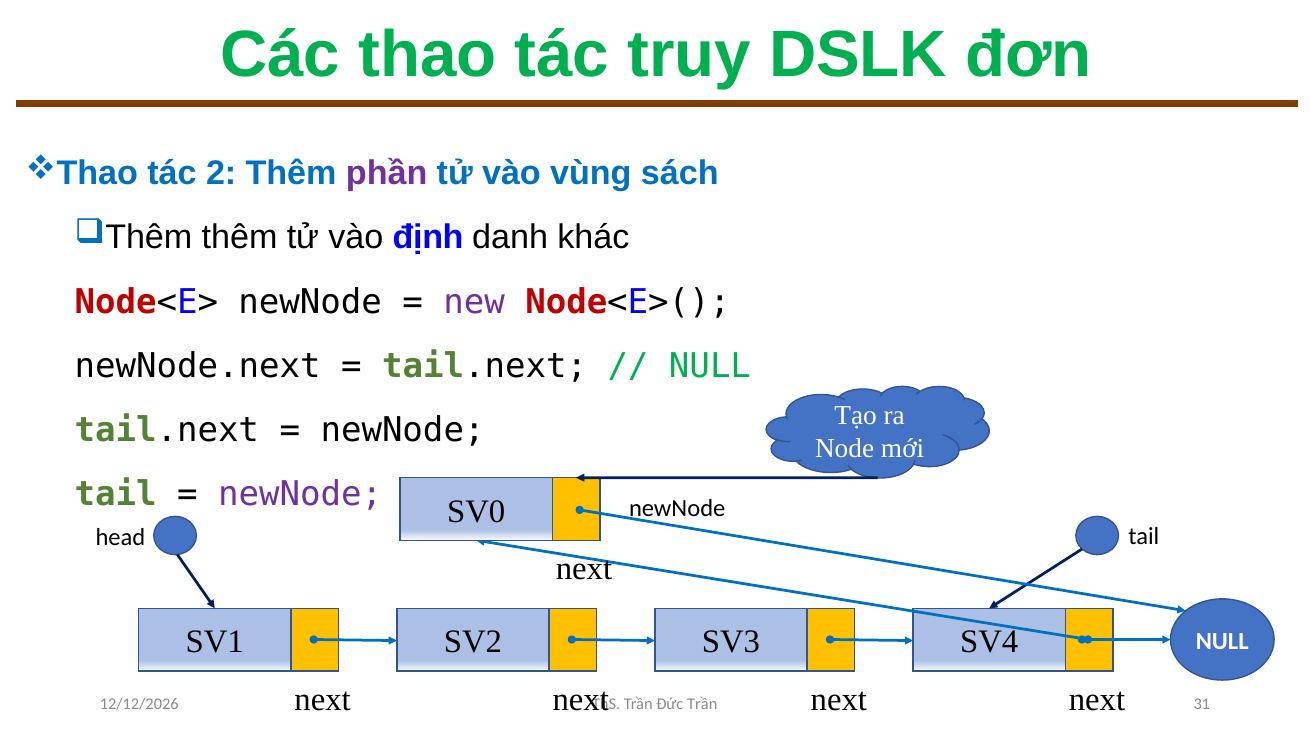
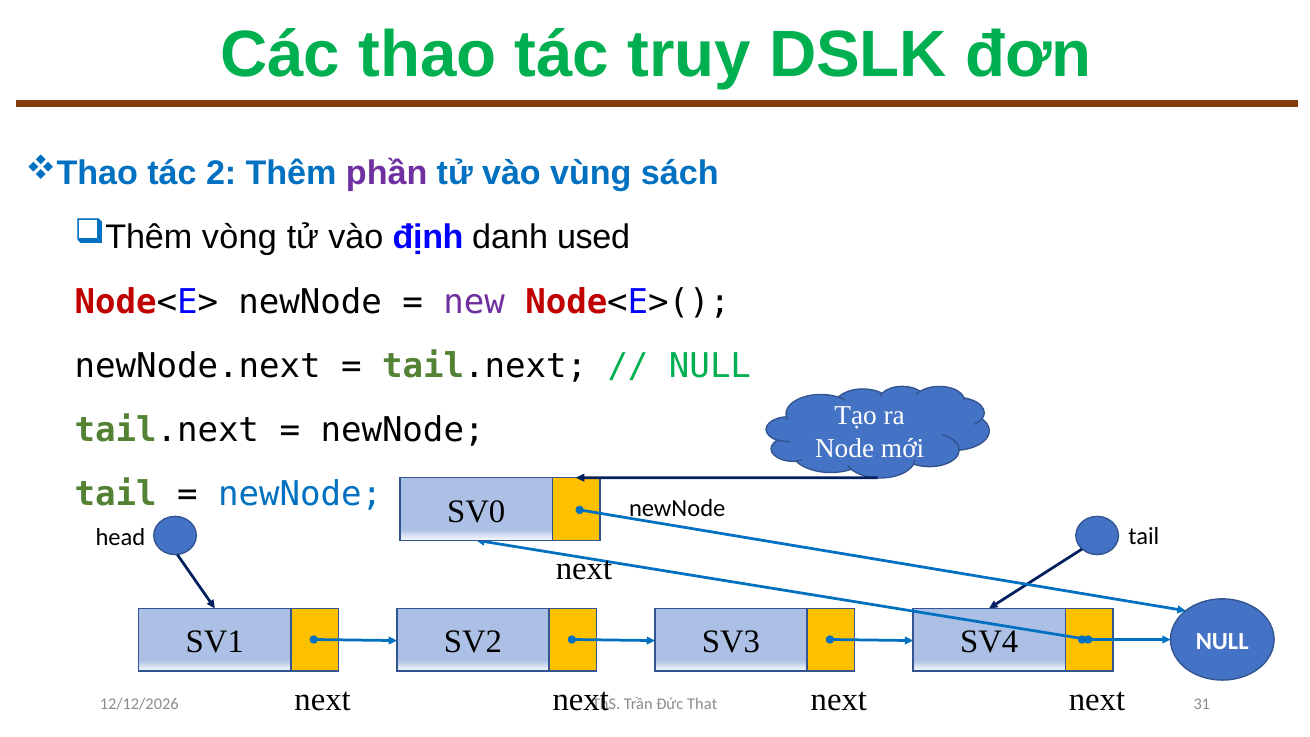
thêm: thêm -> vòng (239, 238)
khác: khác -> used (594, 238)
newNode colour: purple -> blue (300, 494)
Đức Trần: Trần -> That (702, 704)
